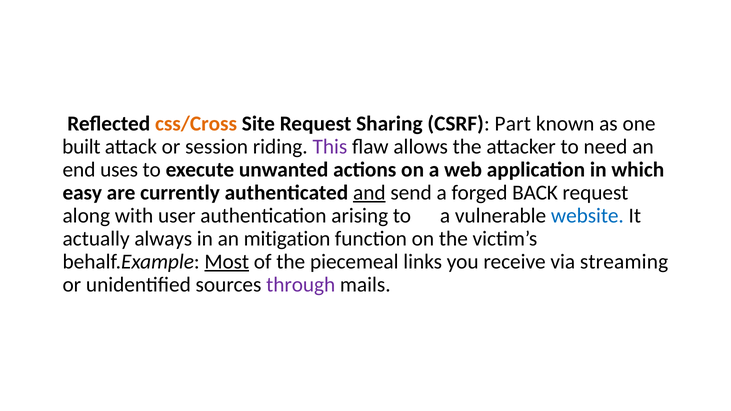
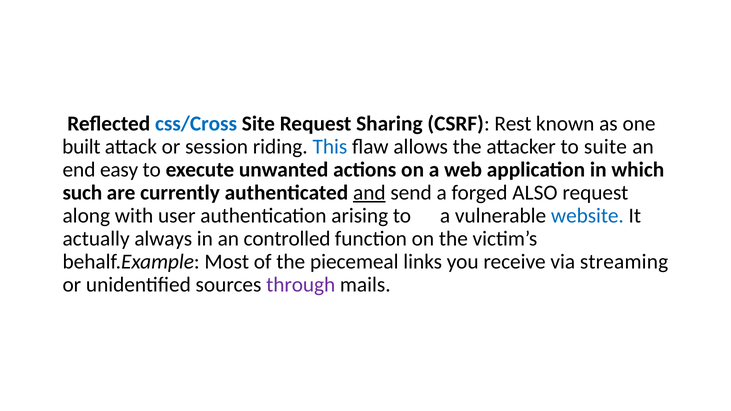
css/Cross colour: orange -> blue (196, 124)
Part: Part -> Rest (513, 124)
This colour: purple -> blue (330, 147)
need: need -> suite (605, 147)
uses: uses -> easy (119, 170)
easy: easy -> such (82, 193)
BACK: BACK -> ALSO (535, 193)
mitigation: mitigation -> controlled (287, 239)
Most underline: present -> none (227, 262)
